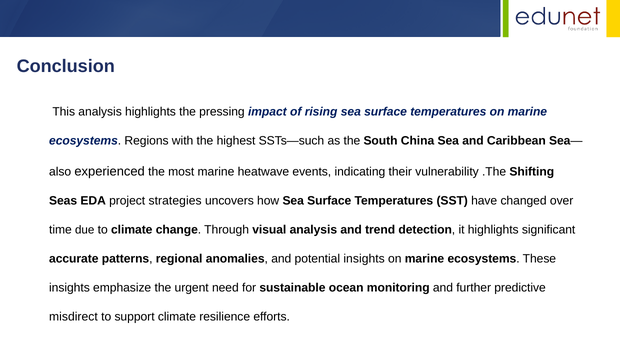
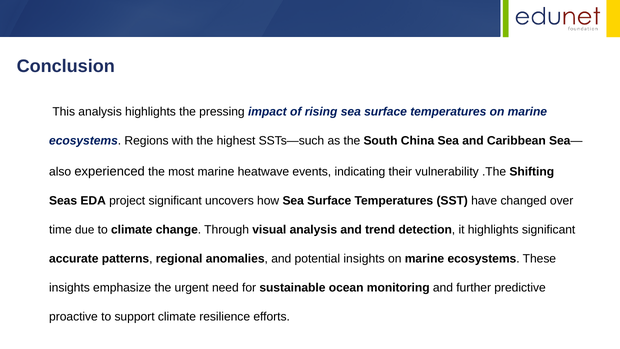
project strategies: strategies -> significant (175, 201)
misdirect: misdirect -> proactive (73, 316)
